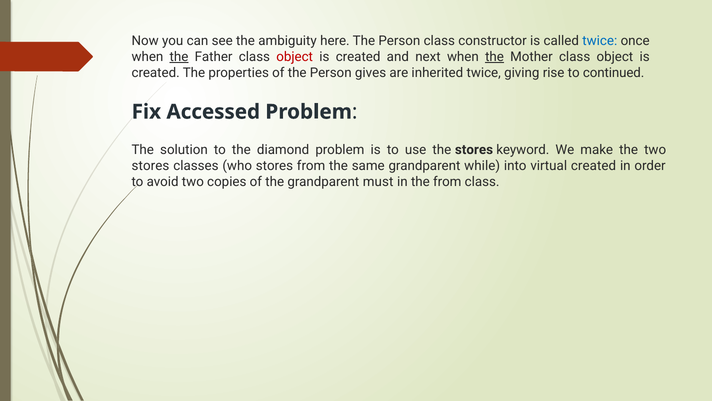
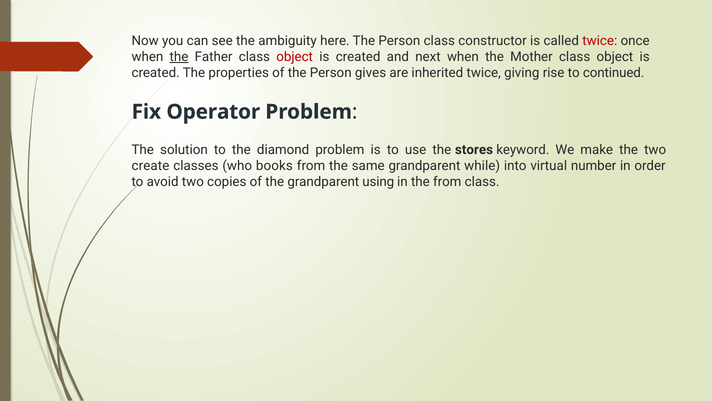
twice colour: blue -> red (600, 41)
the underline: present -> none (495, 57)
Accessed: Accessed -> Operator (213, 112)
stores: stores -> create (150, 165)
who stores: stores -> books (274, 165)
virtual created: created -> number (594, 165)
must: must -> using (378, 181)
